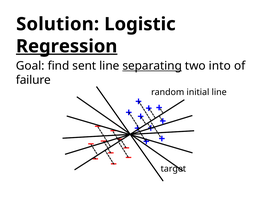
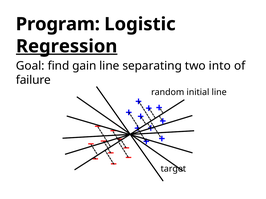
Solution: Solution -> Program (58, 24)
sent: sent -> gain (84, 66)
separating underline: present -> none (152, 66)
